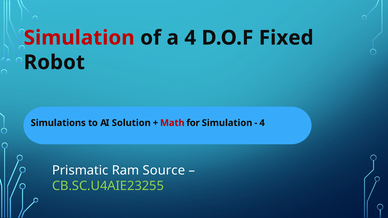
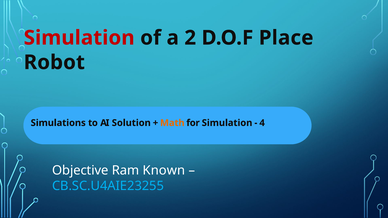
a 4: 4 -> 2 (190, 38)
Fixed: Fixed -> Place (286, 38)
Math colour: red -> orange (172, 123)
Prismatic: Prismatic -> Objective (80, 170)
Source: Source -> Known (164, 170)
CB.SC.U4AIE23255 colour: light green -> light blue (108, 186)
